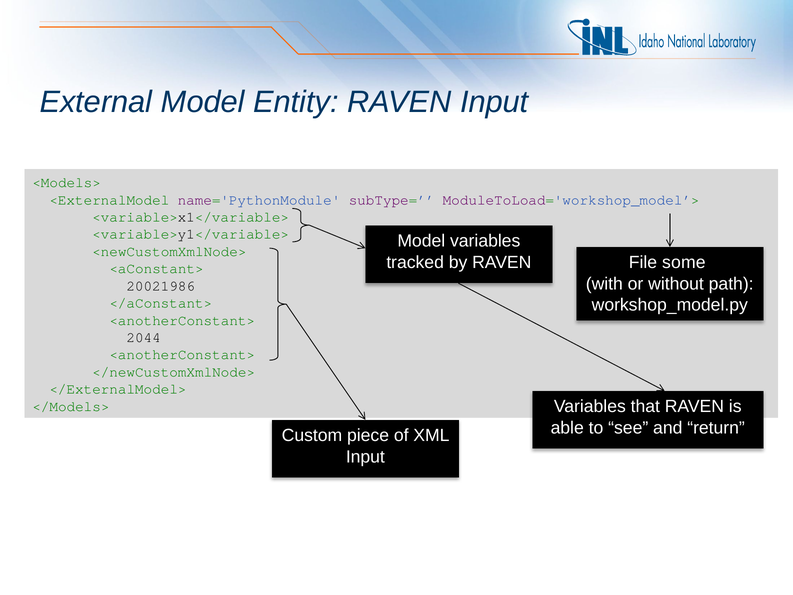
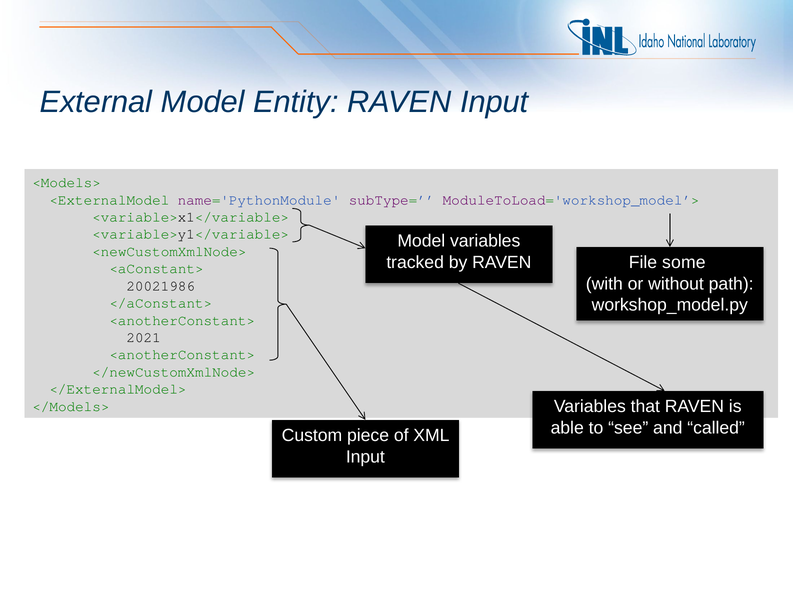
2044: 2044 -> 2021 (144, 337)
return: return -> called (716, 428)
